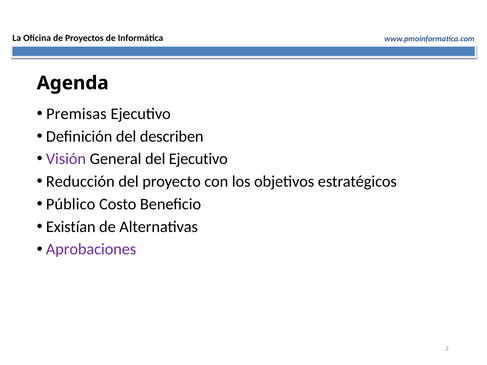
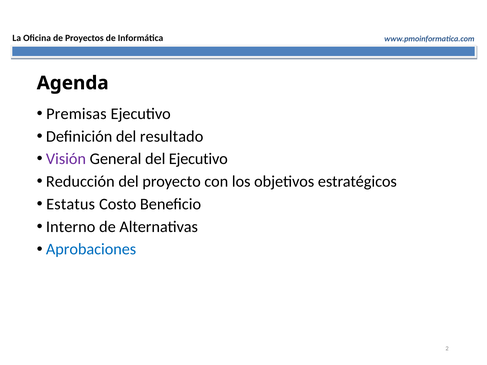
describen: describen -> resultado (172, 136)
Público: Público -> Estatus (71, 204)
Existían: Existían -> Interno (71, 227)
Aprobaciones colour: purple -> blue (91, 249)
